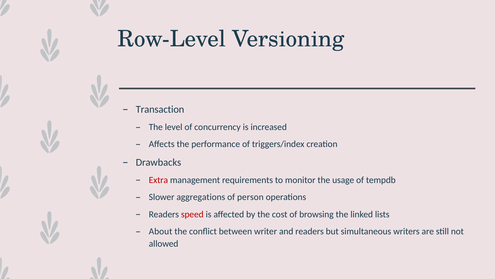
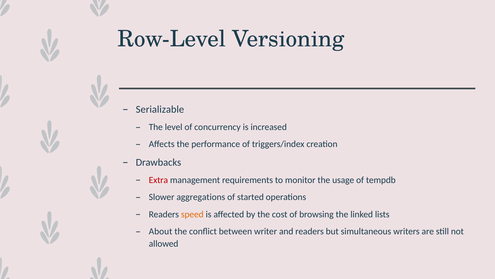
Transaction: Transaction -> Serializable (160, 109)
person: person -> started (250, 197)
speed colour: red -> orange (192, 214)
